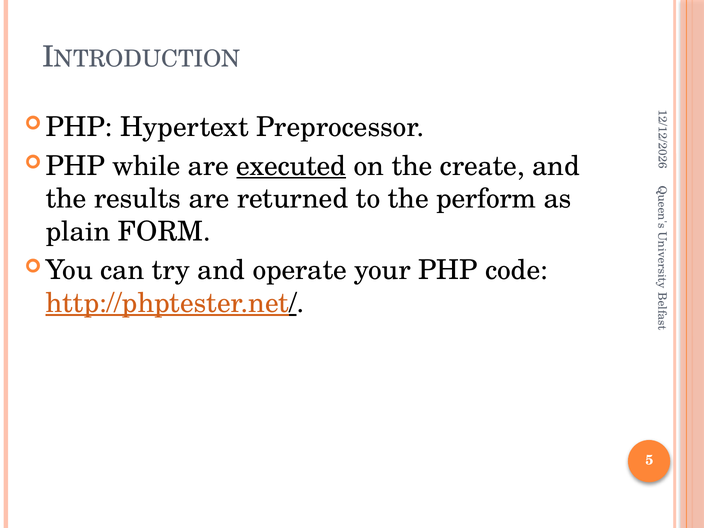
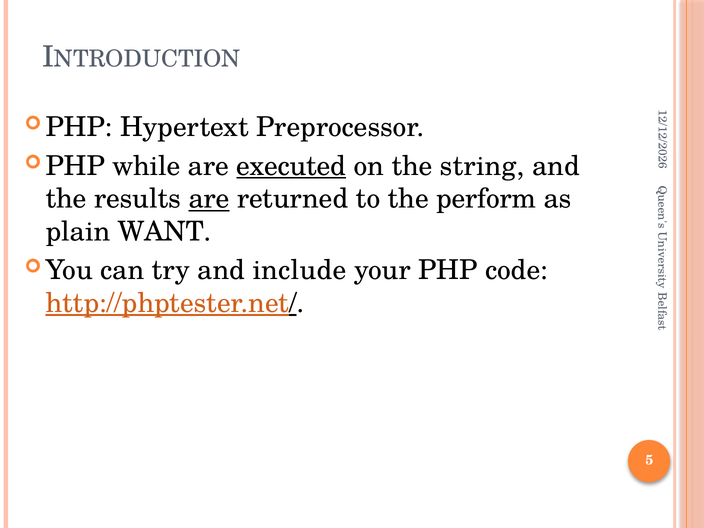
create: create -> string (482, 166)
are underline: none -> present (209, 199)
FORM: FORM -> WANT (164, 232)
operate: operate -> include (300, 270)
